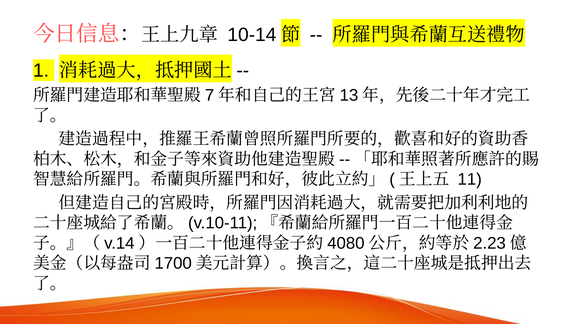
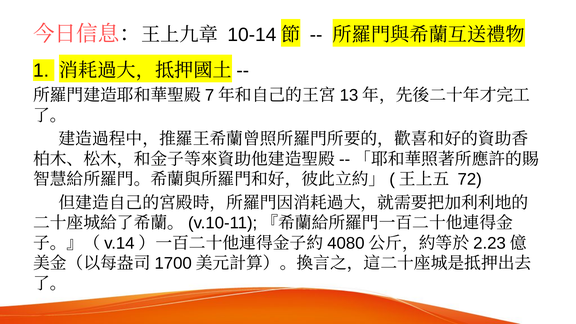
11: 11 -> 72 (470, 179)
